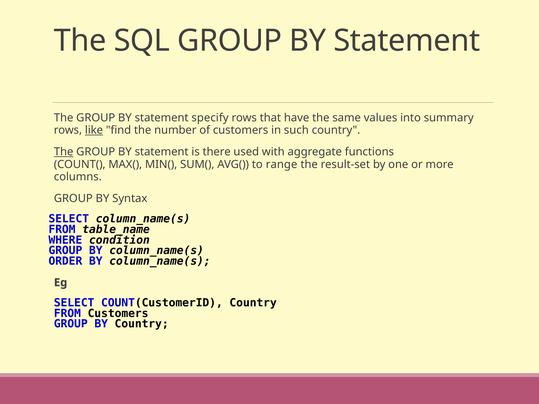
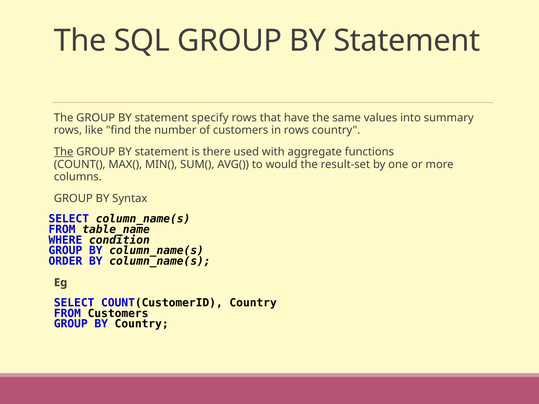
like underline: present -> none (94, 130)
in such: such -> rows (296, 130)
range: range -> would (282, 164)
